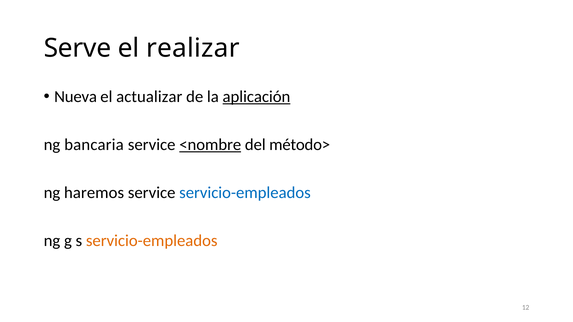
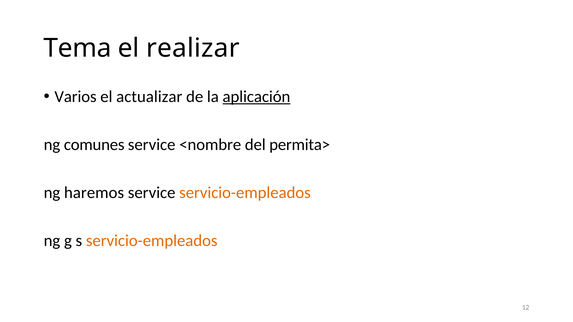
Serve: Serve -> Tema (77, 48)
Nueva: Nueva -> Varios (76, 97)
bancaria: bancaria -> comunes (94, 145)
<nombre underline: present -> none (210, 145)
método>: método> -> permita> (300, 145)
servicio-empleados colour: blue -> orange (245, 193)
